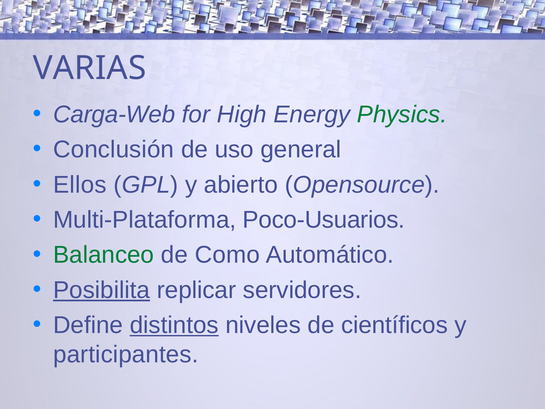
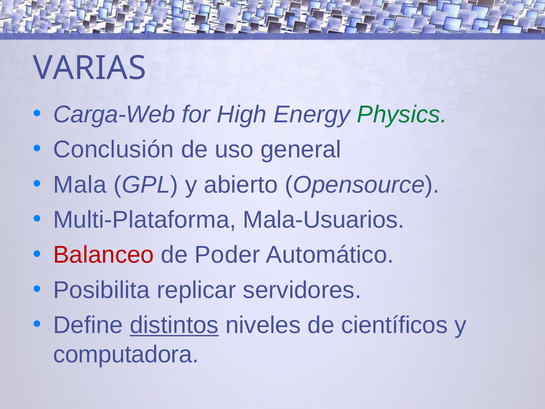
Ellos: Ellos -> Mala (80, 185)
Poco-Usuarios: Poco-Usuarios -> Mala-Usuarios (324, 220)
Balanceo colour: green -> red (104, 255)
Como: Como -> Poder (227, 255)
Posibilita underline: present -> none (102, 290)
participantes: participantes -> computadora (126, 354)
